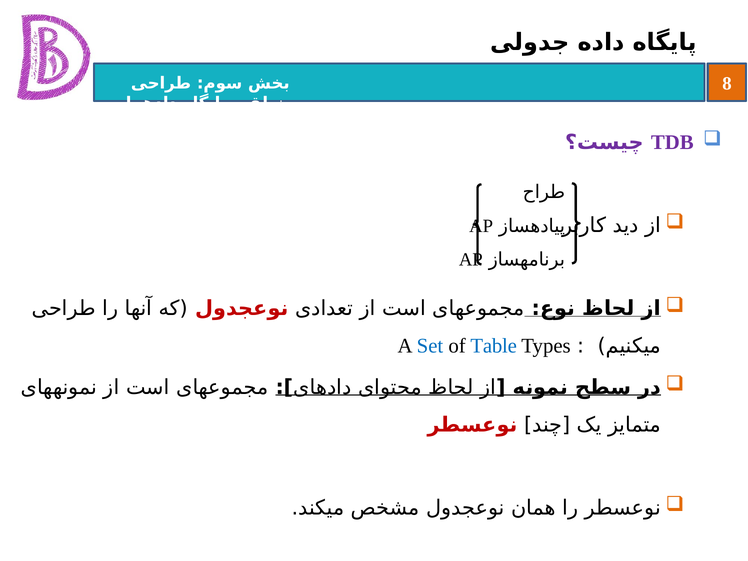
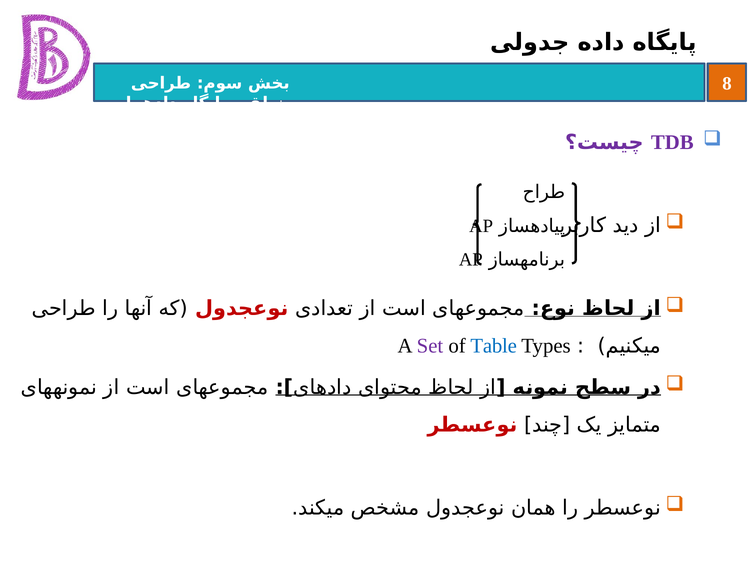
Set colour: blue -> purple (430, 346)
